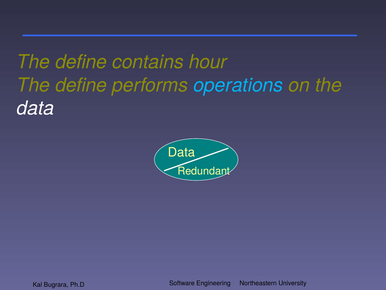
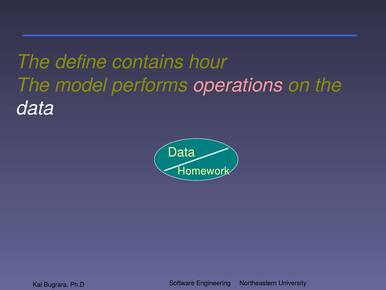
define: define -> model (81, 85)
operations colour: light blue -> pink (238, 85)
Redundant: Redundant -> Homework (204, 171)
